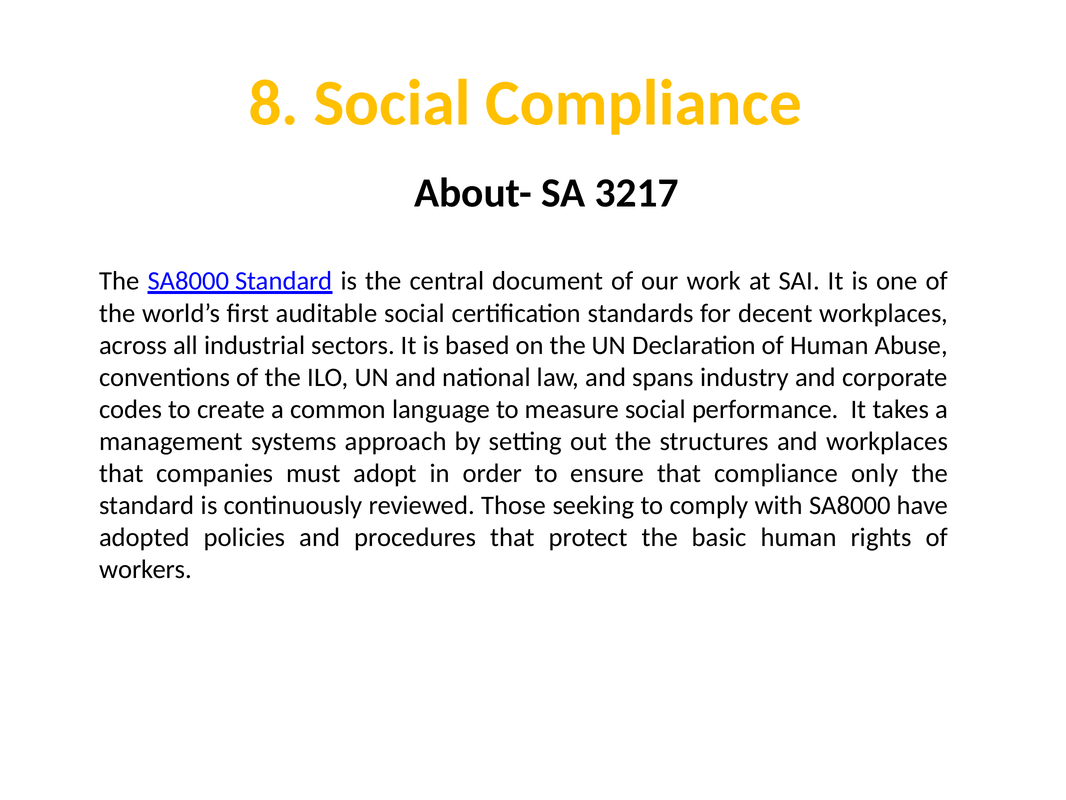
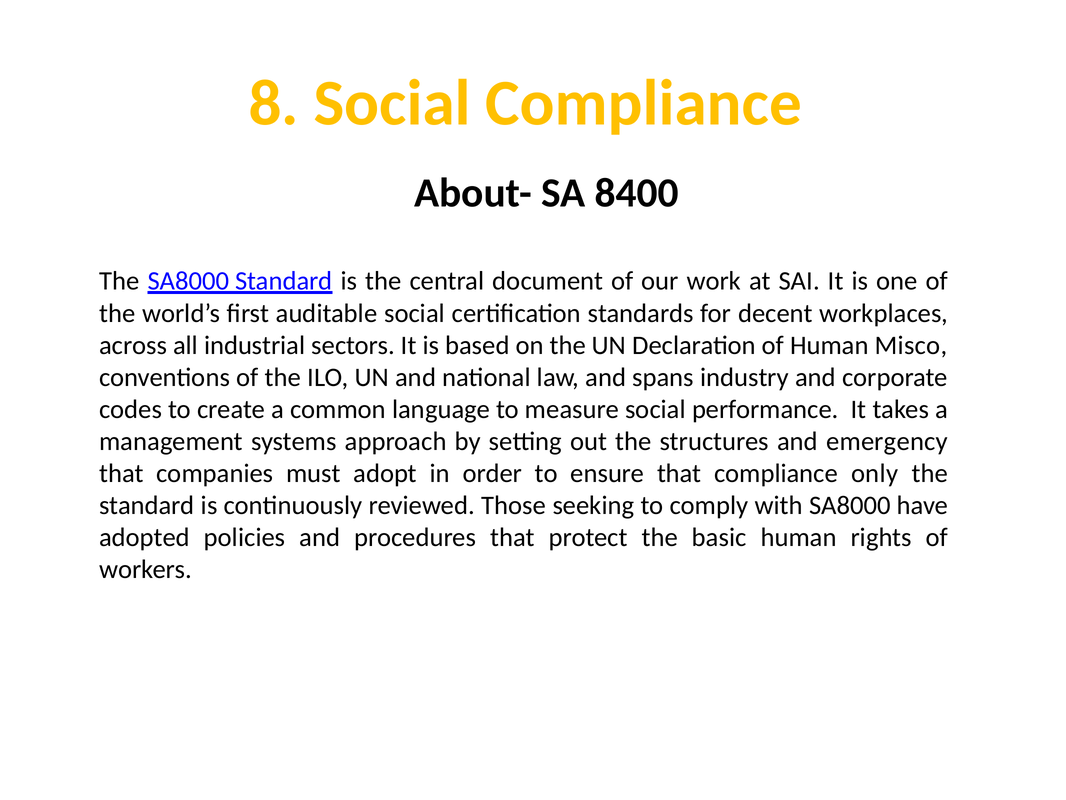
3217: 3217 -> 8400 (637, 193)
Abuse: Abuse -> Misco (911, 345)
and workplaces: workplaces -> emergency (887, 441)
